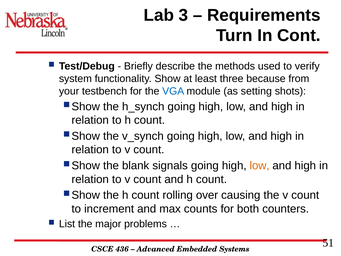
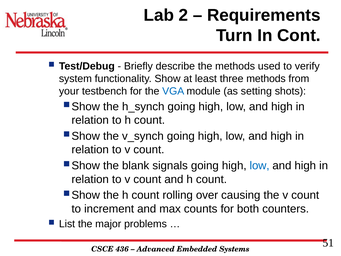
3: 3 -> 2 (183, 15)
three because: because -> methods (266, 78)
low colour: orange -> blue (260, 165)
